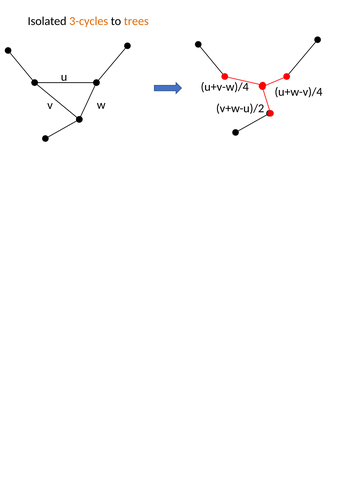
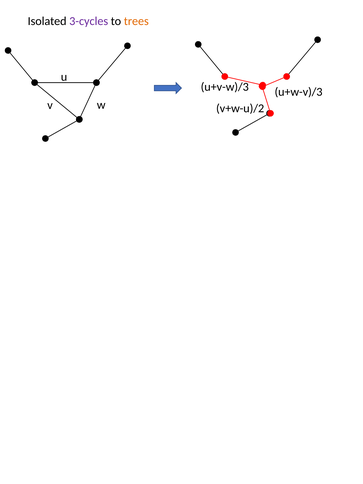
3-cycles colour: orange -> purple (89, 21)
u+v-w)/4: u+v-w)/4 -> u+v-w)/3 (225, 87)
u+w-v)/4: u+w-v)/4 -> u+w-v)/3 (299, 92)
